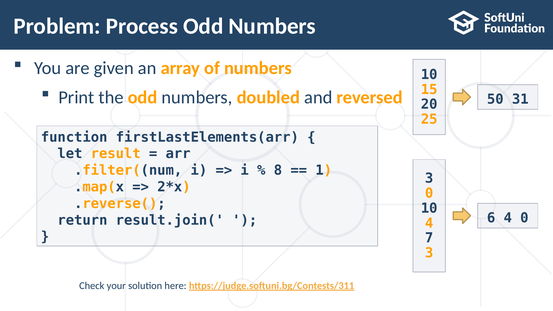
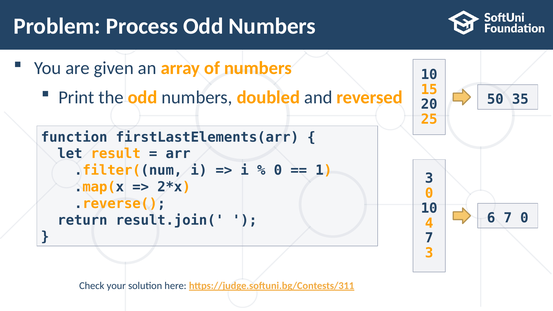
31: 31 -> 35 (520, 99)
8: 8 -> 0 (278, 170)
6 4: 4 -> 7 (508, 218)
